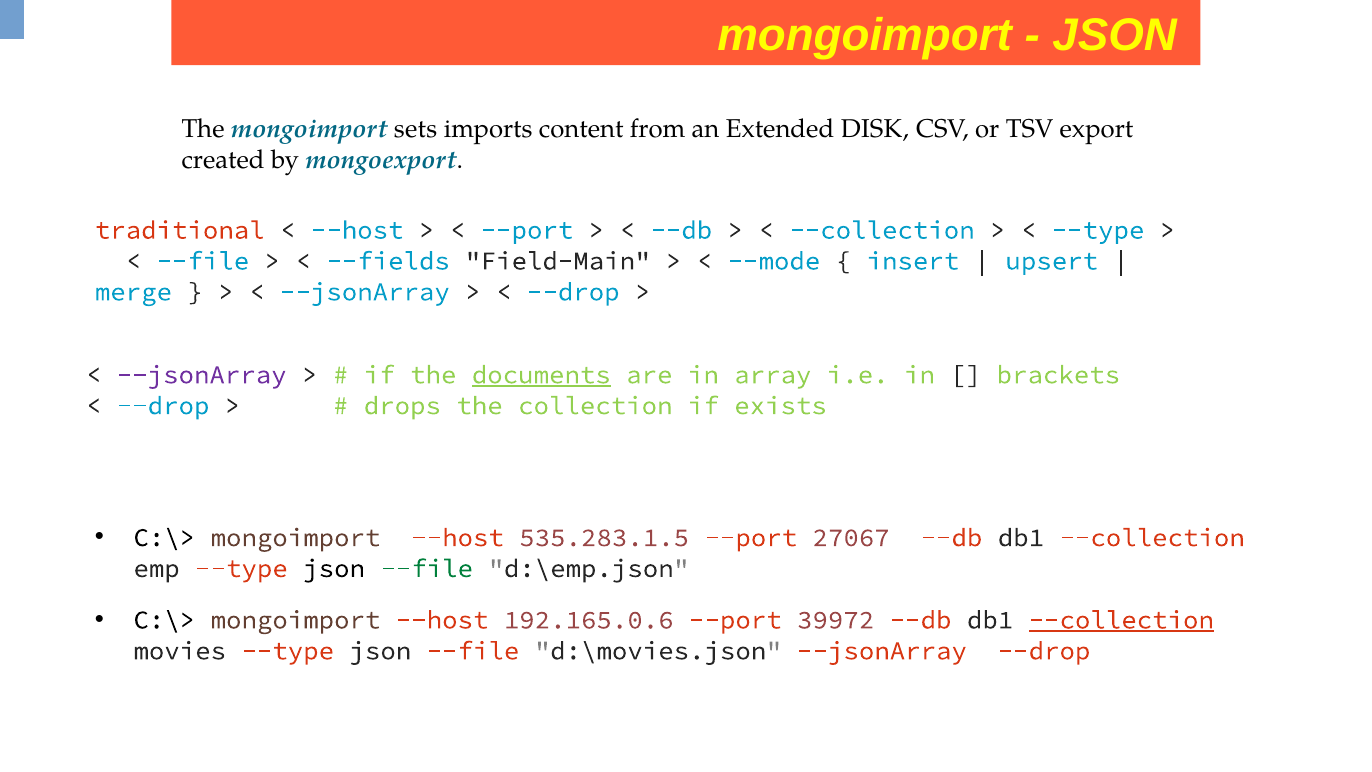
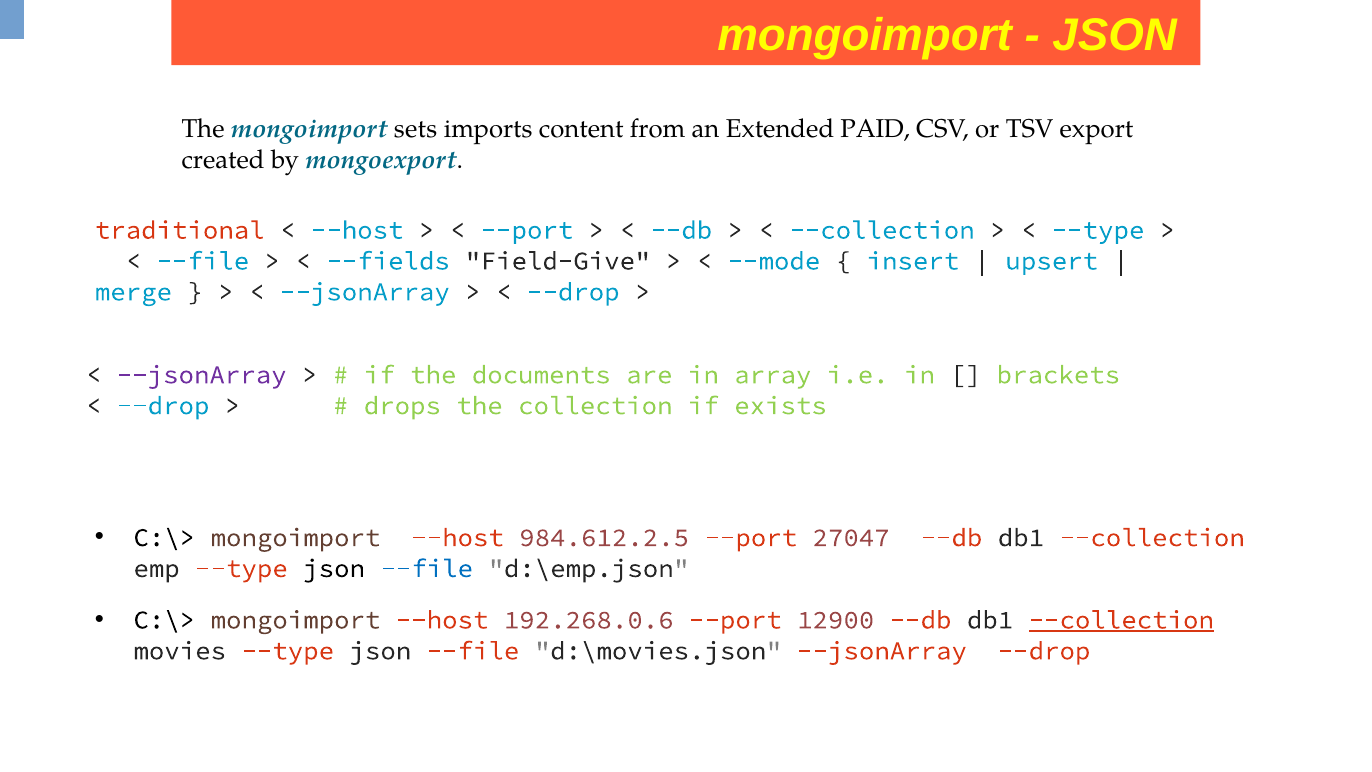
DISK: DISK -> PAID (875, 129)
Field-Main: Field-Main -> Field-Give (558, 261)
documents underline: present -> none (541, 375)
535.283.1.5: 535.283.1.5 -> 984.612.2.5 (604, 537)
27067: 27067 -> 27047 (851, 537)
--file colour: green -> blue (427, 568)
192.165.0.6: 192.165.0.6 -> 192.268.0.6 (589, 620)
39972: 39972 -> 12900 (836, 620)
